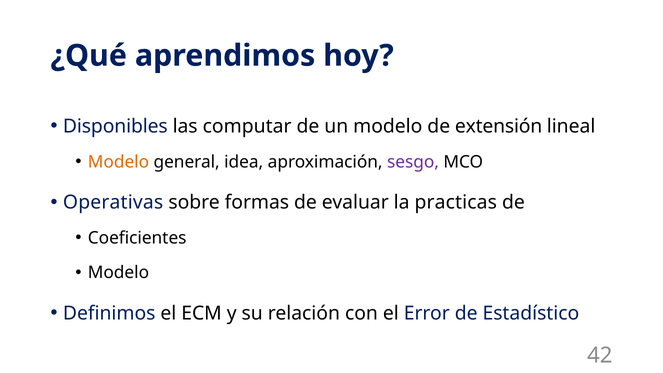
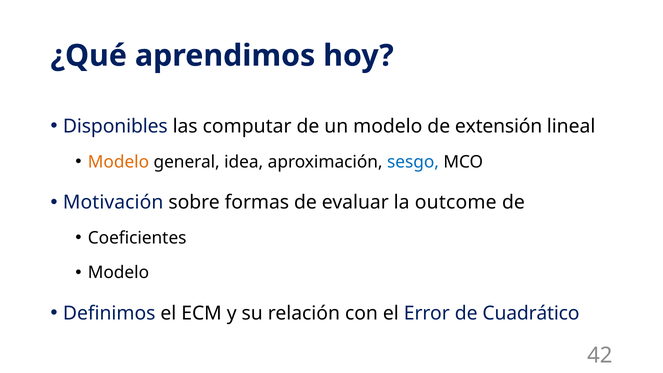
sesgo colour: purple -> blue (413, 162)
Operativas: Operativas -> Motivación (113, 203)
practicas: practicas -> outcome (456, 203)
Estadístico: Estadístico -> Cuadrático (531, 313)
